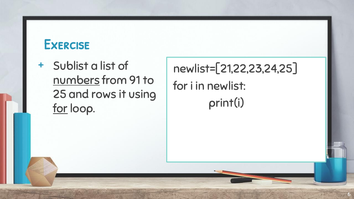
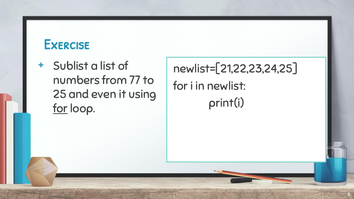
numbers underline: present -> none (76, 80)
91: 91 -> 77 (135, 80)
rows: rows -> even (104, 94)
